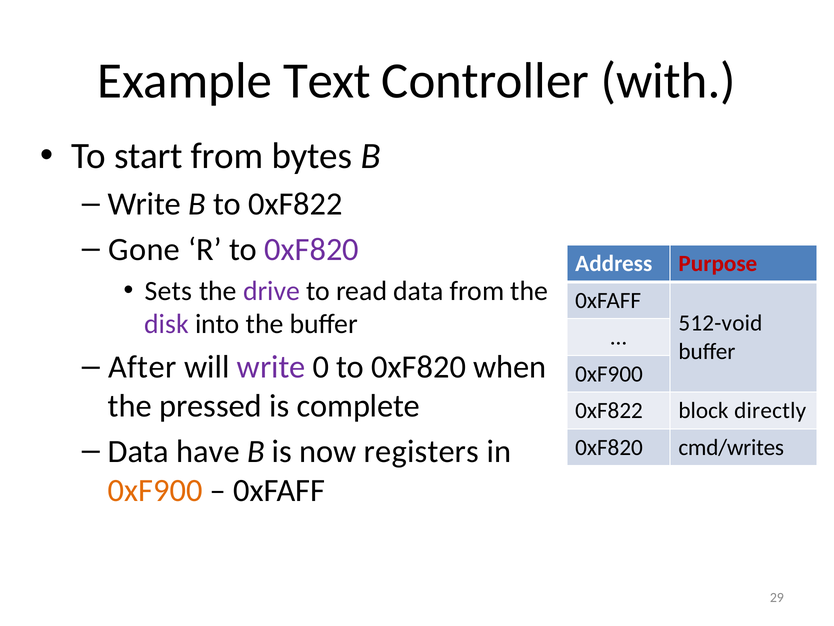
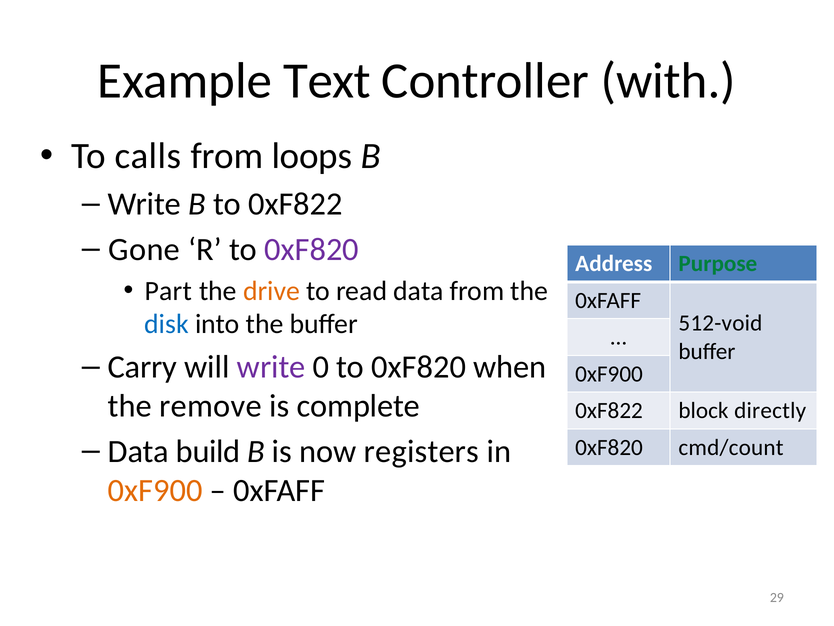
start: start -> calls (148, 156)
bytes: bytes -> loops (312, 156)
Purpose colour: red -> green (718, 264)
Sets: Sets -> Part (168, 291)
drive colour: purple -> orange (271, 291)
disk colour: purple -> blue (167, 324)
After: After -> Carry (143, 367)
pressed: pressed -> remove (210, 406)
have: have -> build (208, 451)
cmd/writes: cmd/writes -> cmd/count (731, 447)
